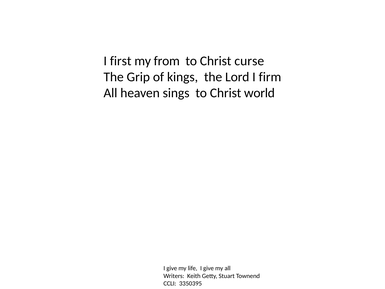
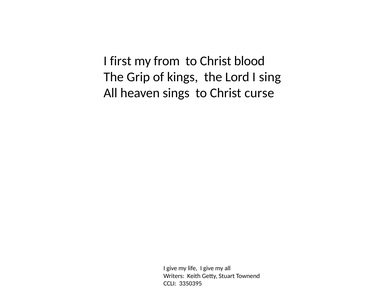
curse: curse -> blood (249, 61)
firm: firm -> sing (270, 77)
world: world -> curse (259, 93)
